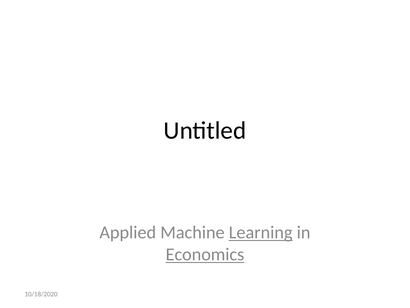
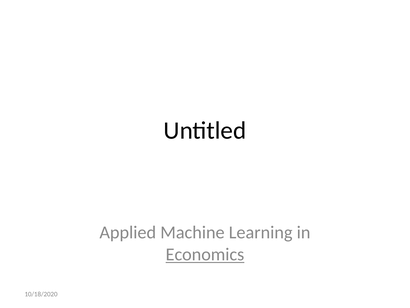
Learning underline: present -> none (261, 232)
